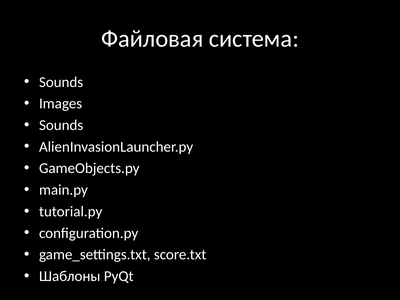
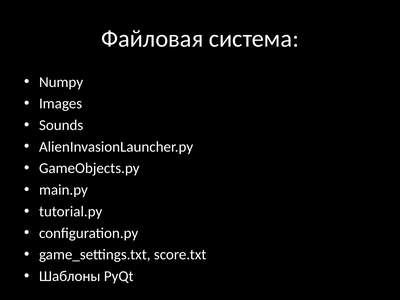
Sounds: Sounds -> Numpy (61, 82)
